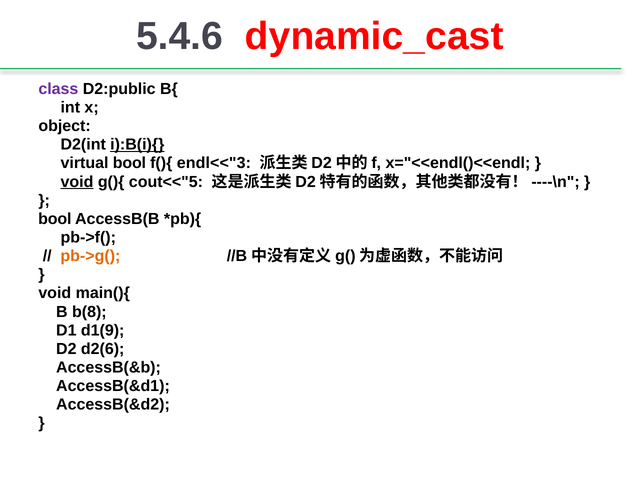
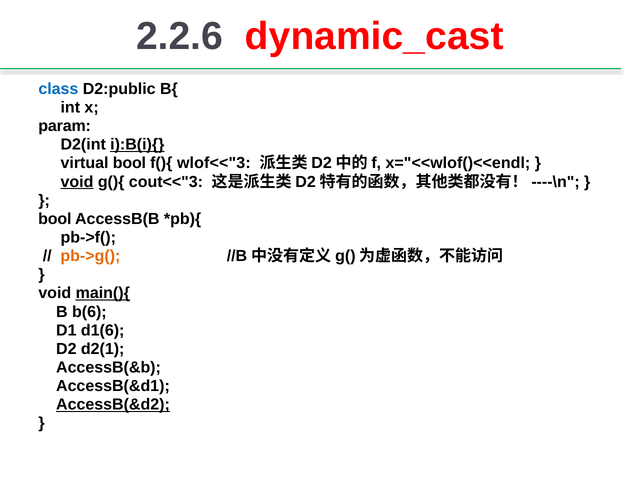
5.4.6: 5.4.6 -> 2.2.6 (180, 36)
class colour: purple -> blue (58, 89)
object: object -> param (65, 126)
endl<<"3: endl<<"3 -> wlof<<"3 (214, 163)
x="<<endl()<<endl: x="<<endl()<<endl -> x="<<wlof()<<endl (458, 163)
cout<<"5: cout<<"5 -> cout<<"3 (166, 182)
main(){ underline: none -> present (103, 293)
b(8: b(8 -> b(6 (89, 312)
d1(9: d1(9 -> d1(6 (103, 330)
d2(6: d2(6 -> d2(1 (103, 349)
AccessB(&d2 underline: none -> present (113, 405)
